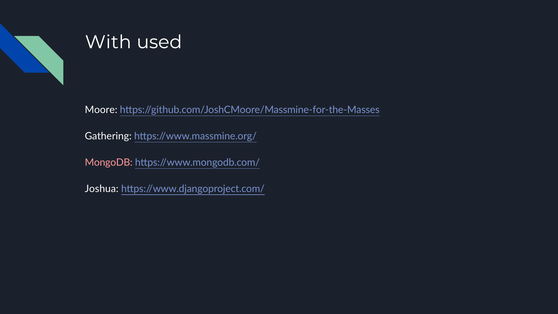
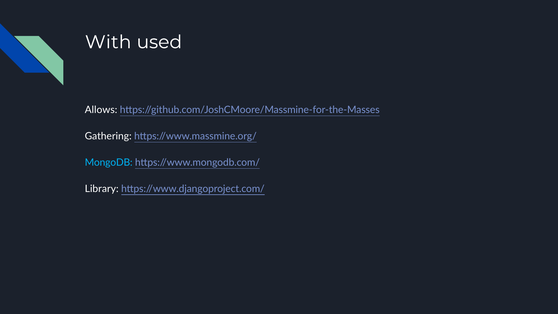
Moore: Moore -> Allows (101, 110)
MongoDB colour: pink -> light blue (109, 162)
Joshua: Joshua -> Library (102, 189)
